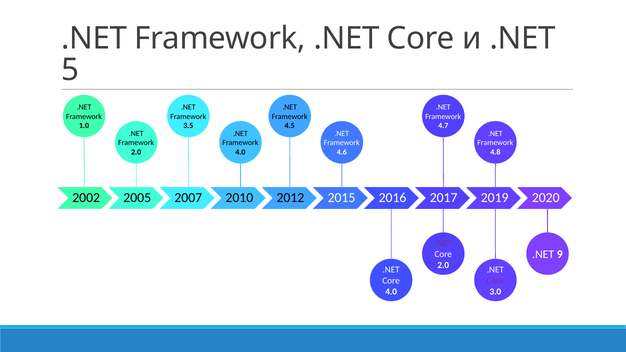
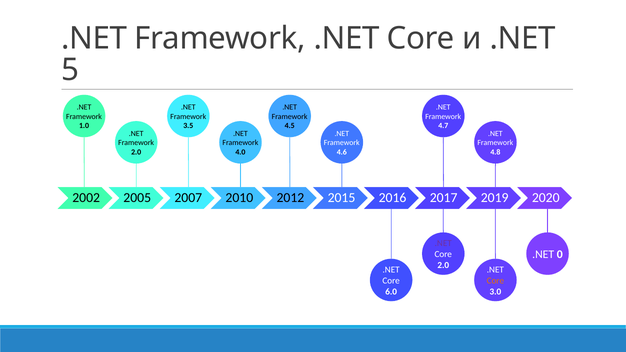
9: 9 -> 0 (560, 255)
Core colour: purple -> orange (495, 281)
4.0: 4.0 -> 6.0 (391, 292)
